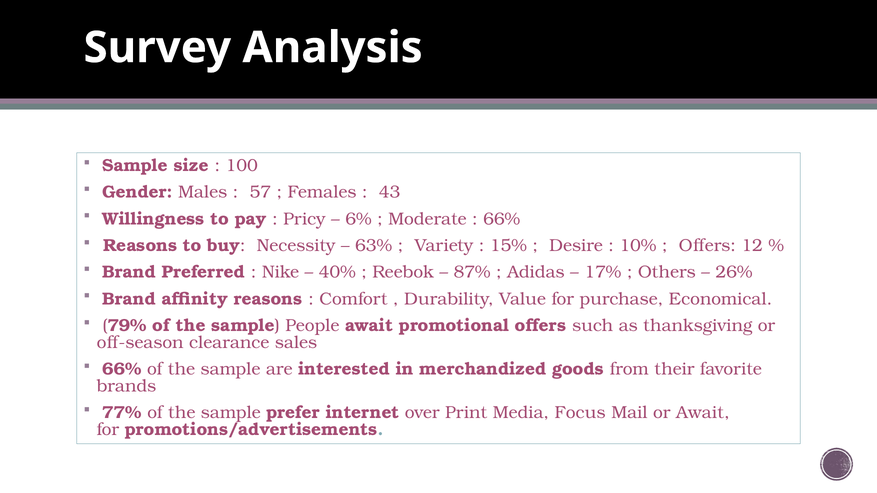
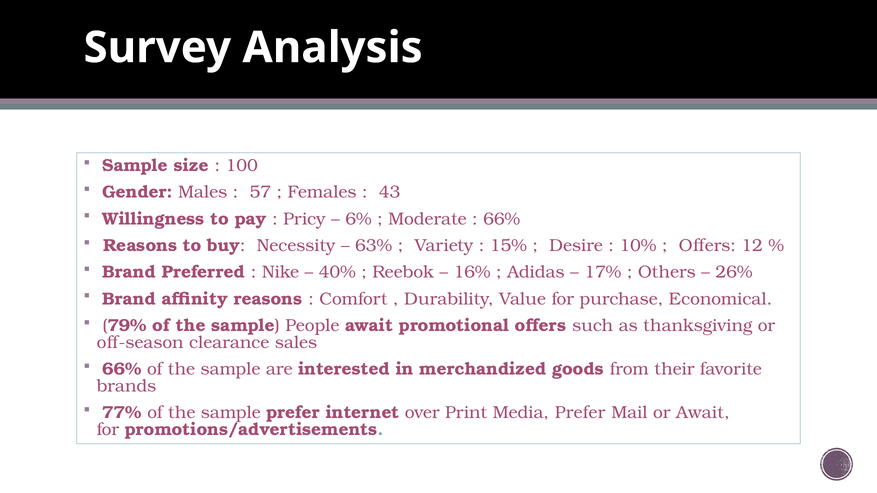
87%: 87% -> 16% (472, 272)
Media Focus: Focus -> Prefer (580, 413)
